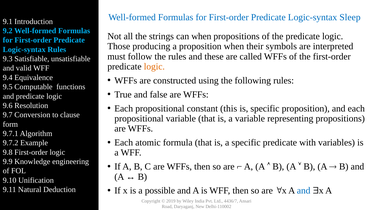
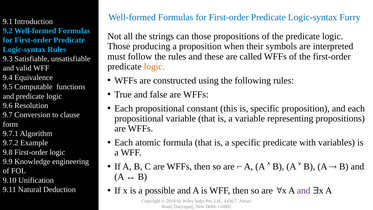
Sleep: Sleep -> Furry (350, 17)
can when: when -> those (201, 36)
and colour: blue -> purple (304, 190)
